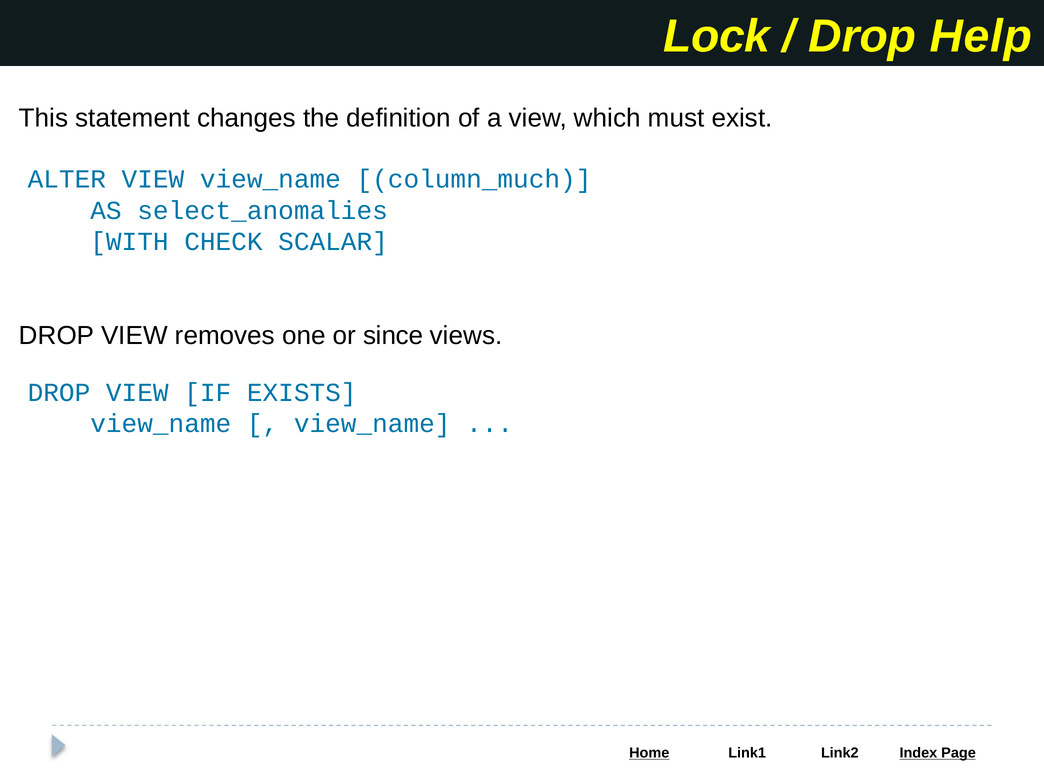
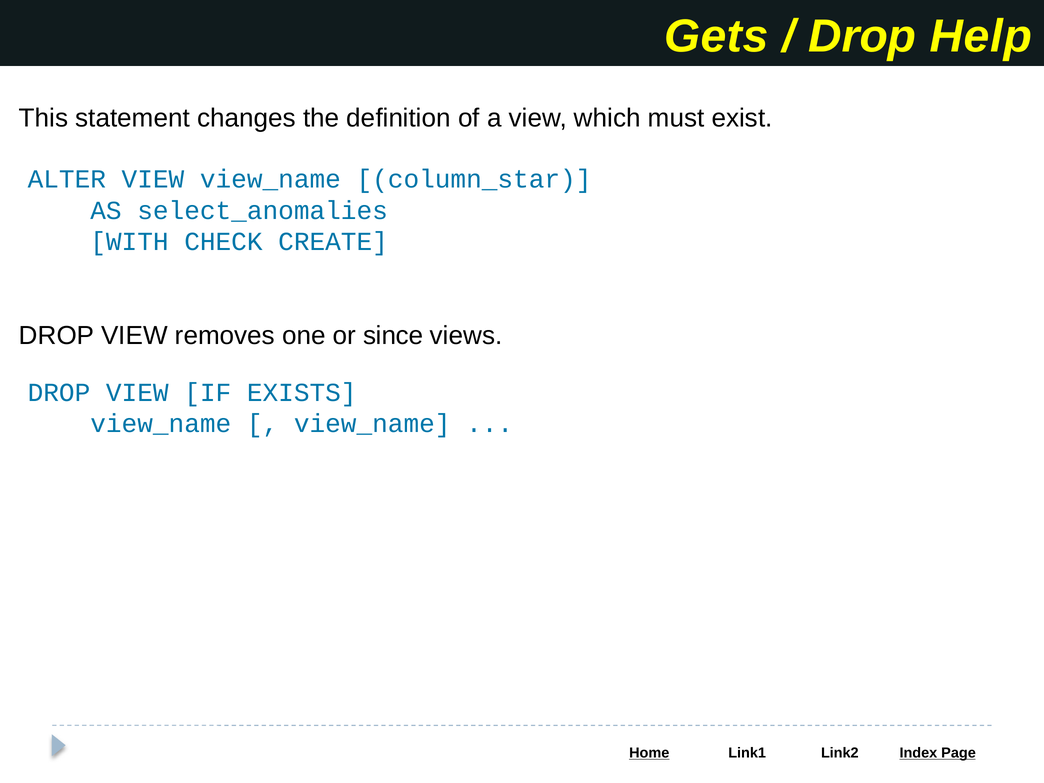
Lock: Lock -> Gets (716, 36)
column_much: column_much -> column_star (474, 179)
SCALAR: SCALAR -> CREATE (333, 242)
